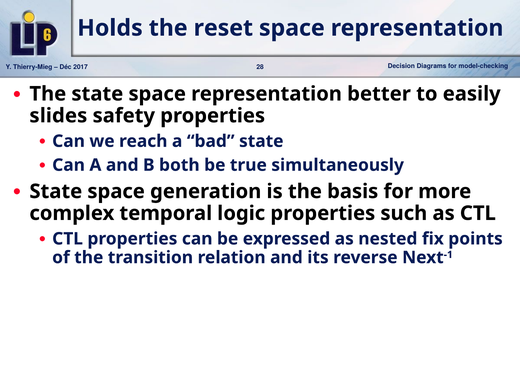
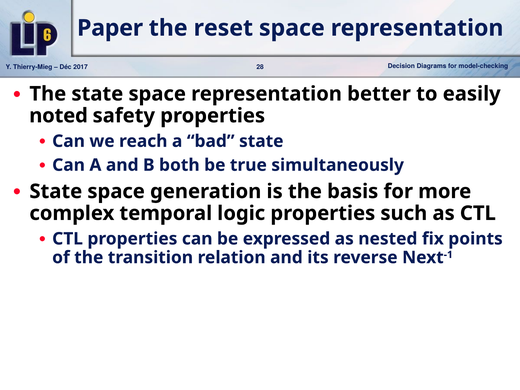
Holds: Holds -> Paper (110, 28)
slides: slides -> noted (59, 116)
